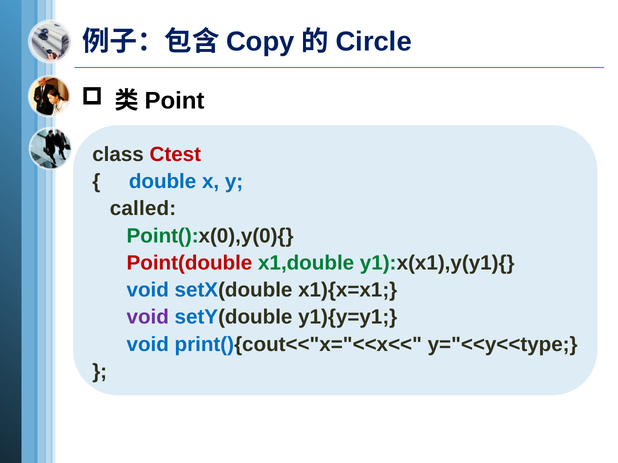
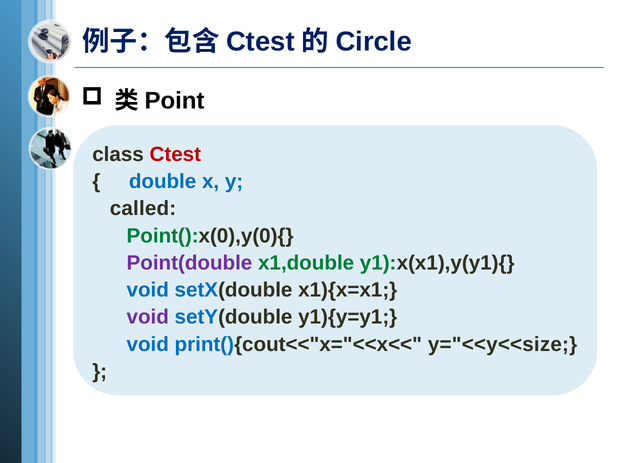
Copy: Copy -> Ctest (260, 42)
Point(double colour: red -> purple (189, 263)
y="<<y<<type: y="<<y<<type -> y="<<y<<size (503, 345)
